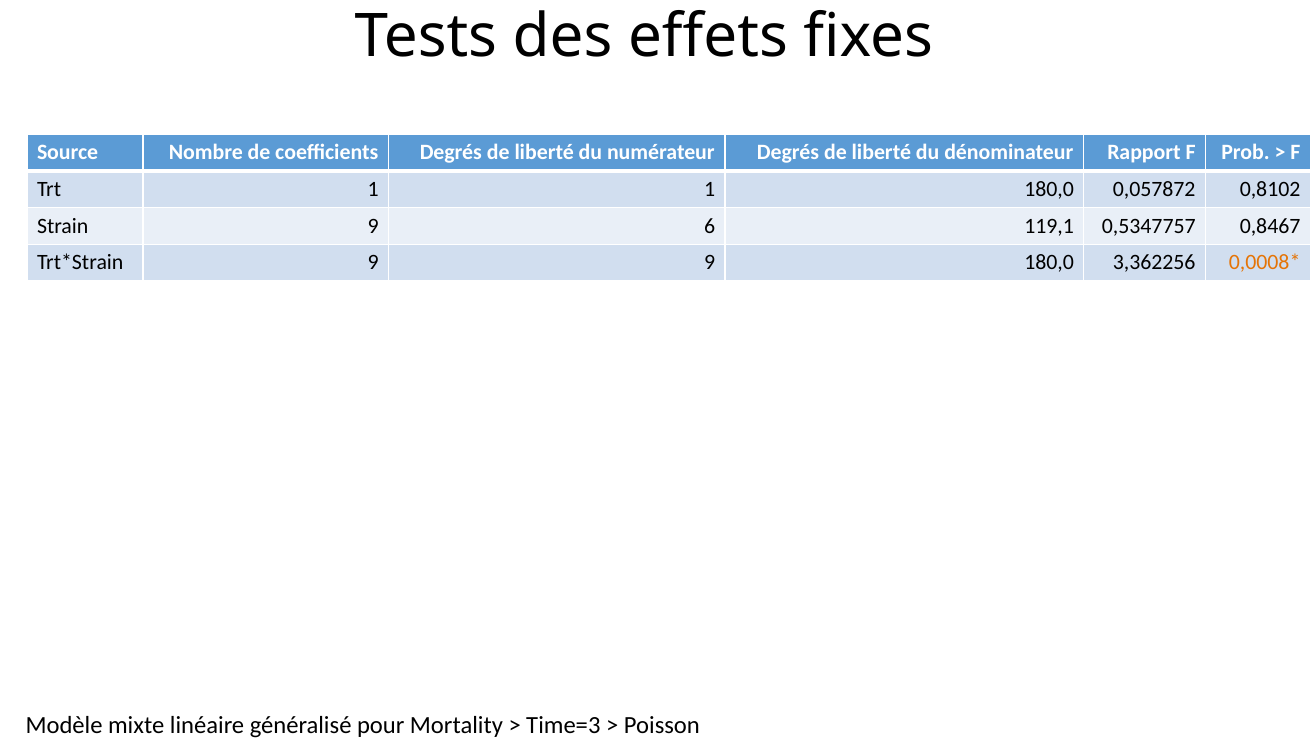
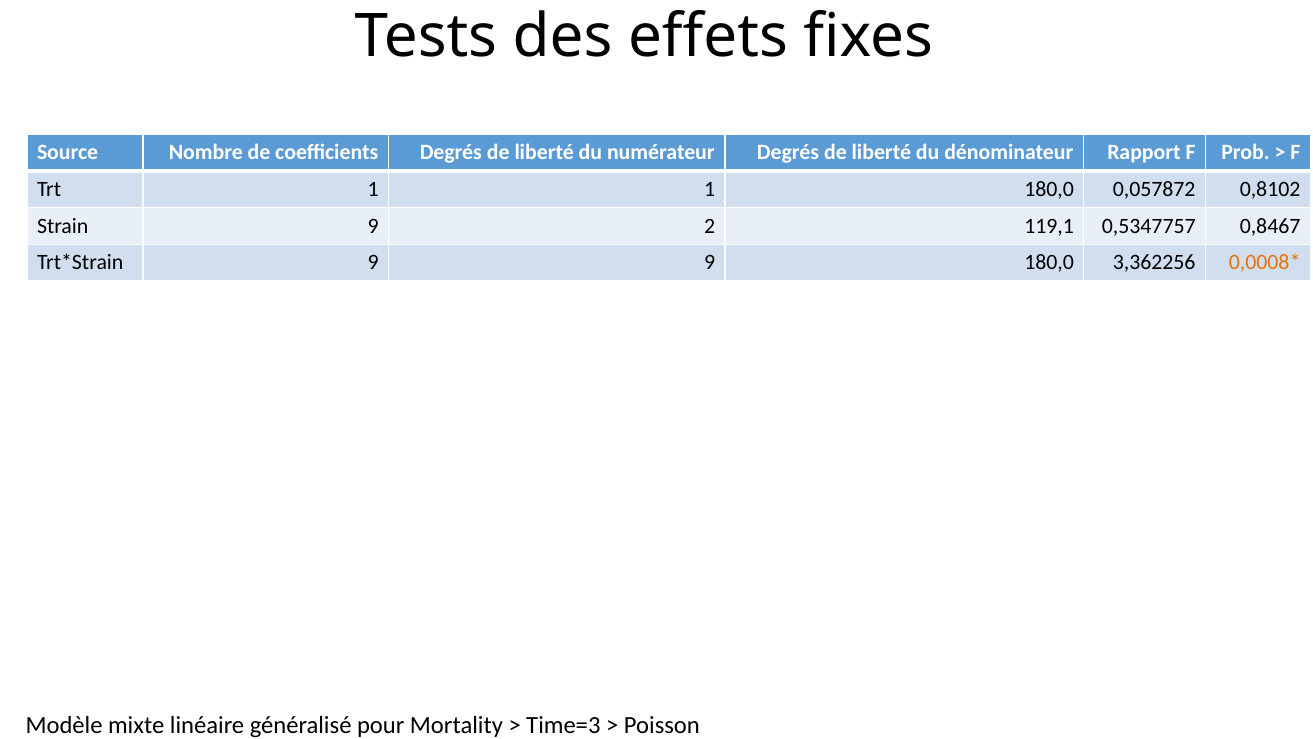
6: 6 -> 2 (710, 226)
